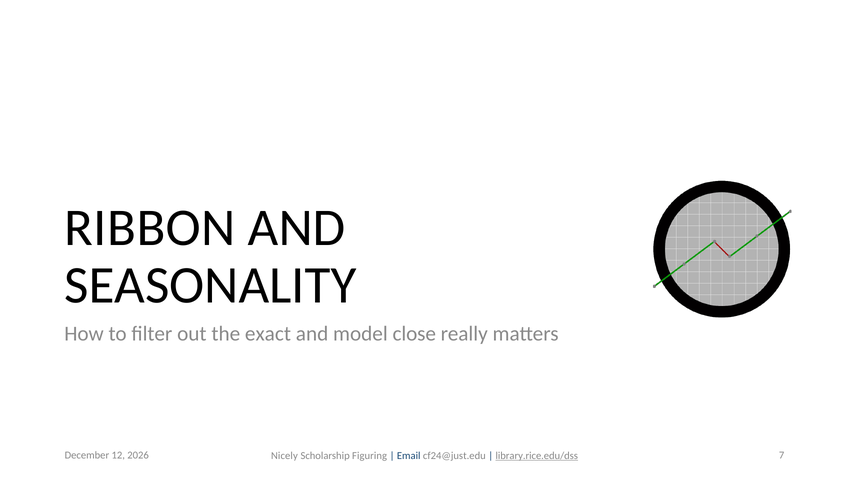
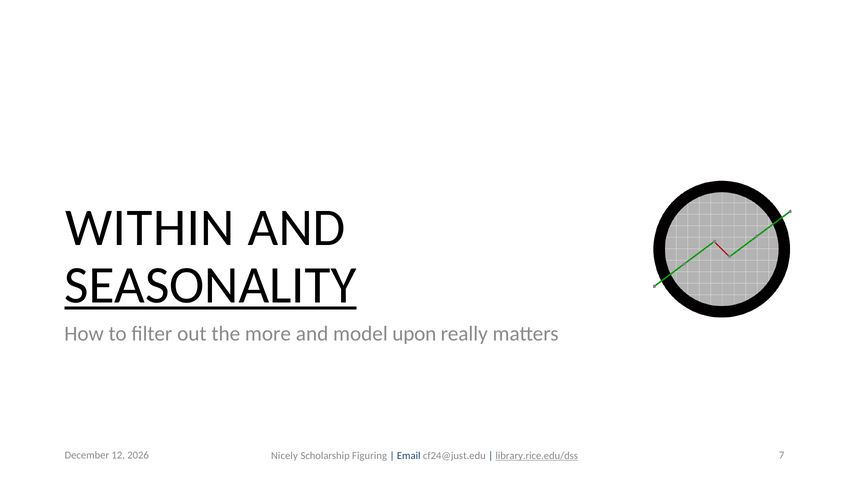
RIBBON: RIBBON -> WITHIN (150, 228)
SEASONALITY underline: none -> present (210, 286)
exact: exact -> more (268, 334)
close: close -> upon (414, 334)
